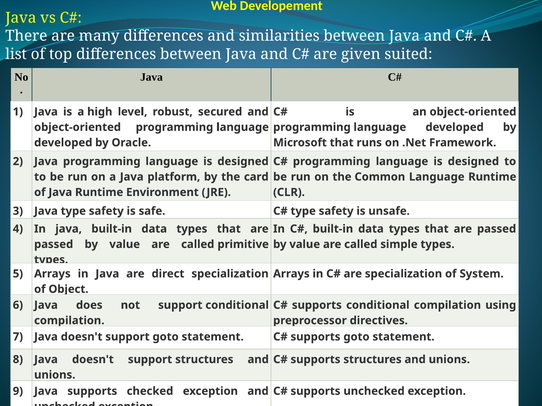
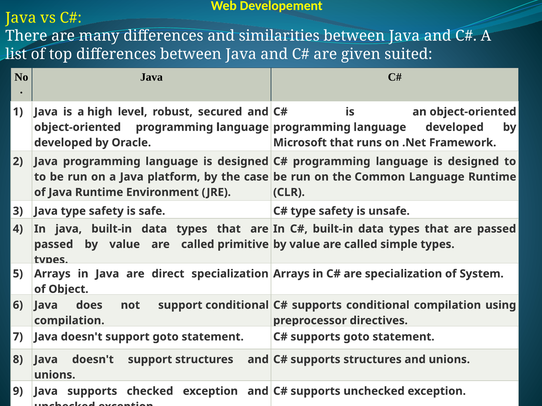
card: card -> case (256, 177)
